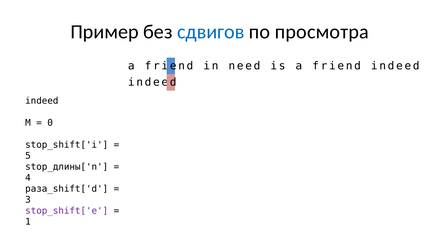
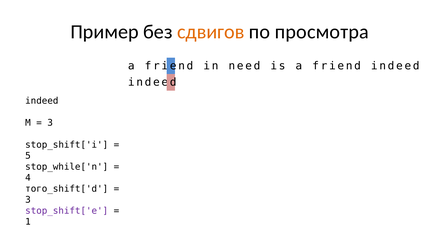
сдвигов colour: blue -> orange (211, 32)
0: 0 -> 3 (50, 123)
stop_длины['n: stop_длины['n -> stop_while['n (67, 167)
раза_shift['d: раза_shift['d -> того_shift['d (67, 189)
